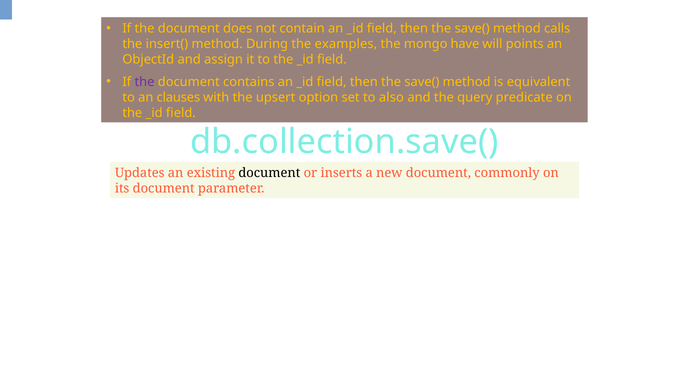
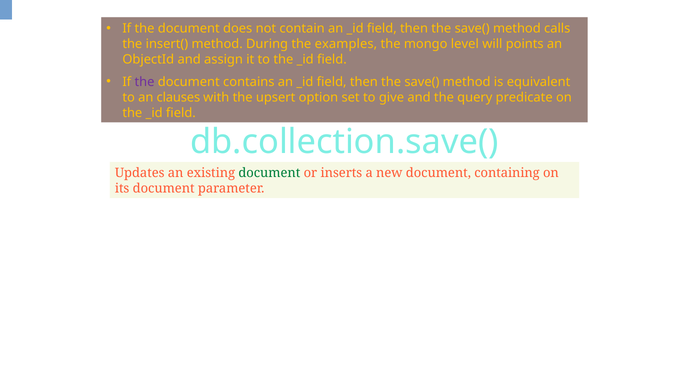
have: have -> level (465, 44)
also: also -> give (391, 97)
document colour: black -> green (269, 173)
commonly: commonly -> containing (507, 173)
